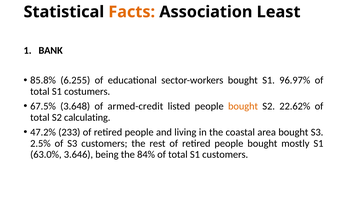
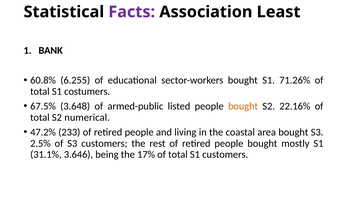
Facts colour: orange -> purple (132, 12)
85.8%: 85.8% -> 60.8% (43, 80)
96.97%: 96.97% -> 71.26% (295, 80)
armed-credit: armed-credit -> armed-public (135, 106)
22.62%: 22.62% -> 22.16% (295, 106)
calculating: calculating -> numerical (87, 117)
63.0%: 63.0% -> 31.1% (46, 155)
84%: 84% -> 17% (146, 155)
